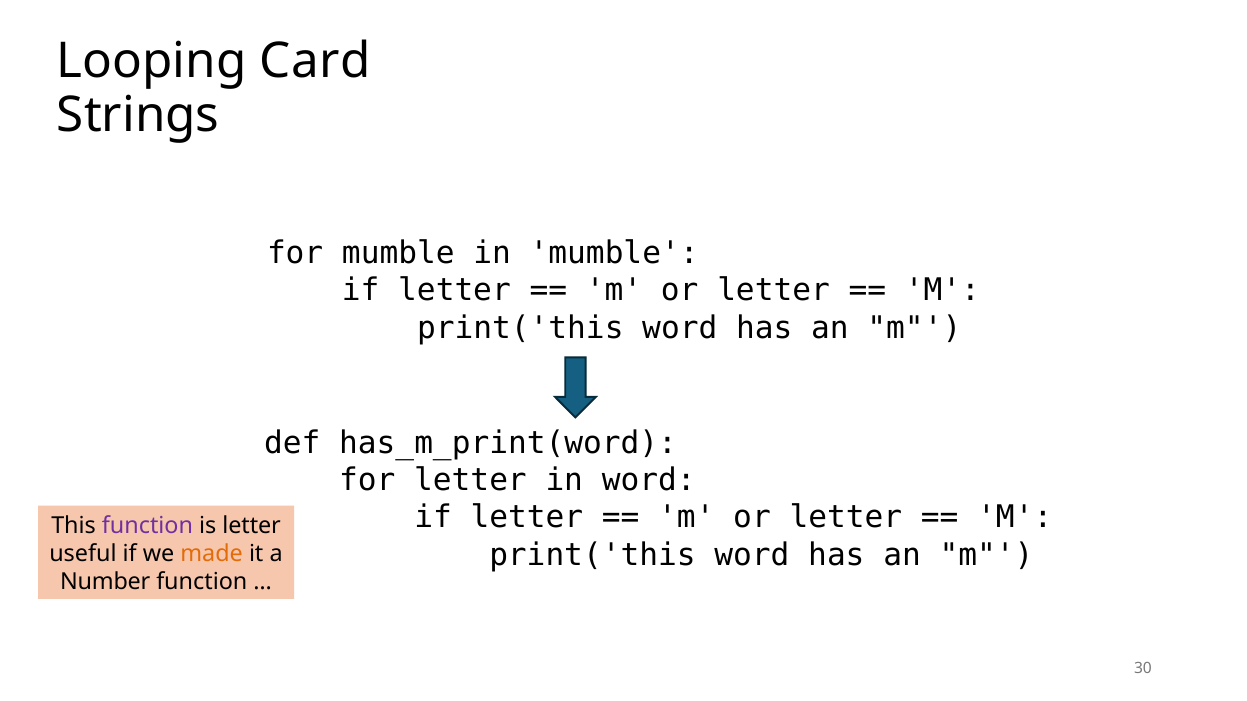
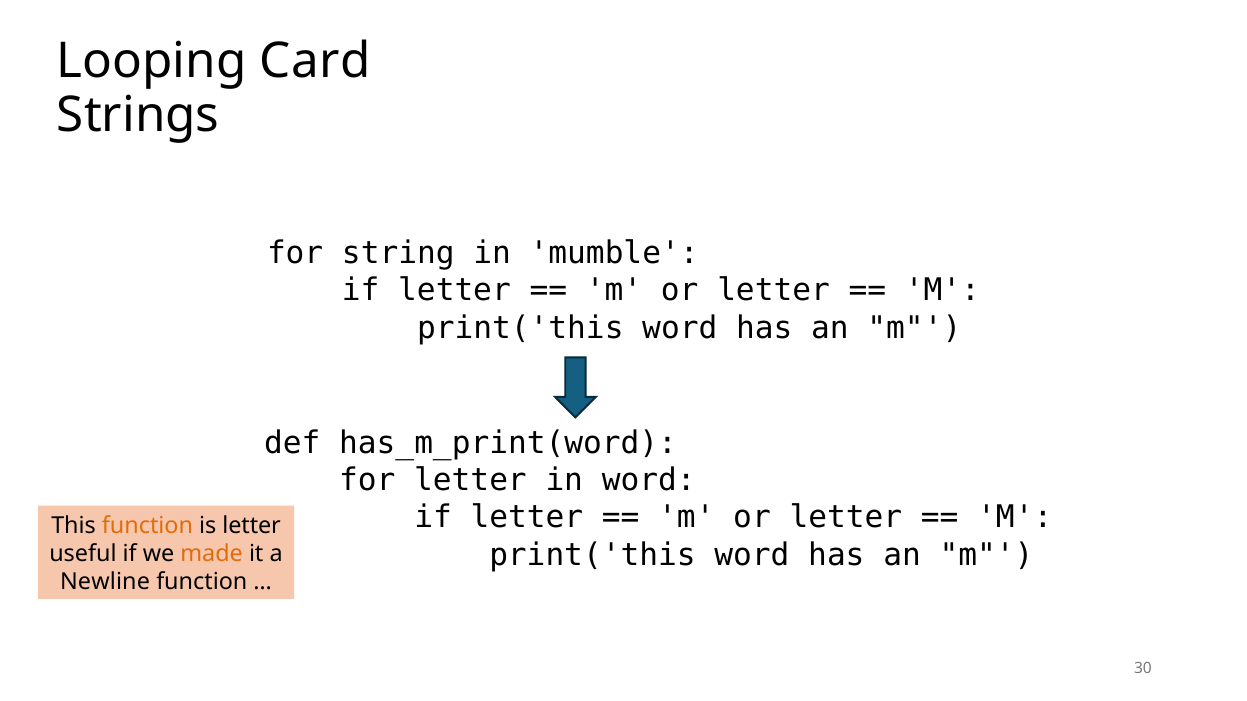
for mumble: mumble -> string (398, 253)
function colour: purple -> orange (147, 526)
Number: Number -> Newline (105, 582)
